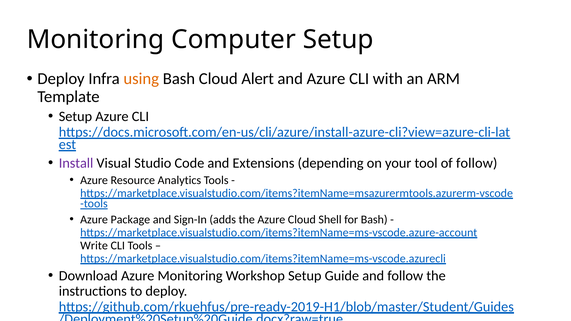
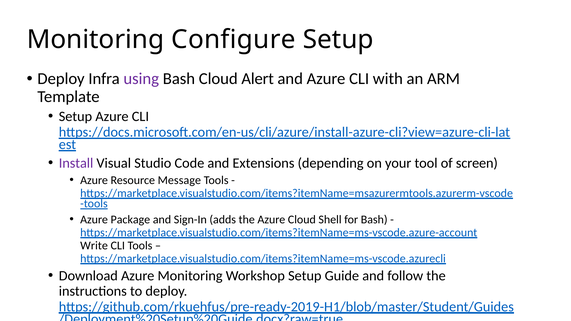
Computer: Computer -> Configure (233, 40)
using colour: orange -> purple (141, 79)
of follow: follow -> screen (477, 163)
Analytics: Analytics -> Message (179, 180)
